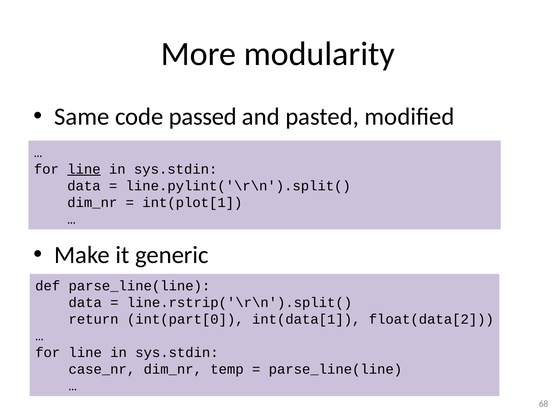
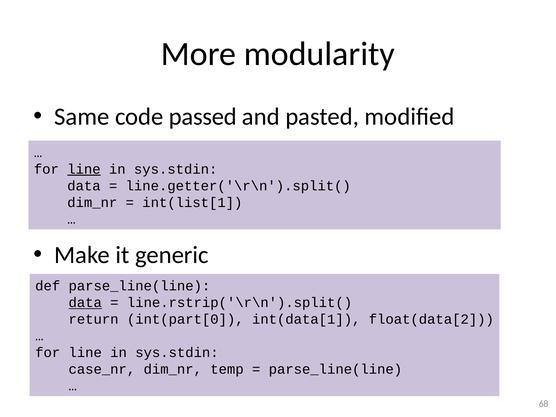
line.pylint('\r\n').split(: line.pylint('\r\n').split( -> line.getter('\r\n').split( (238, 186)
int(plot[1: int(plot[1 -> int(list[1 (192, 203)
data underline: none -> present (85, 303)
